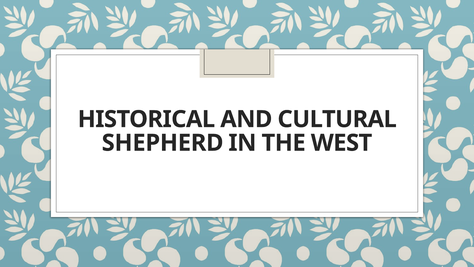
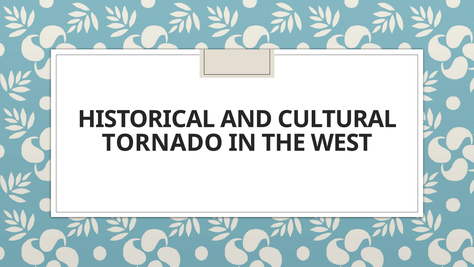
SHEPHERD: SHEPHERD -> TORNADO (162, 143)
